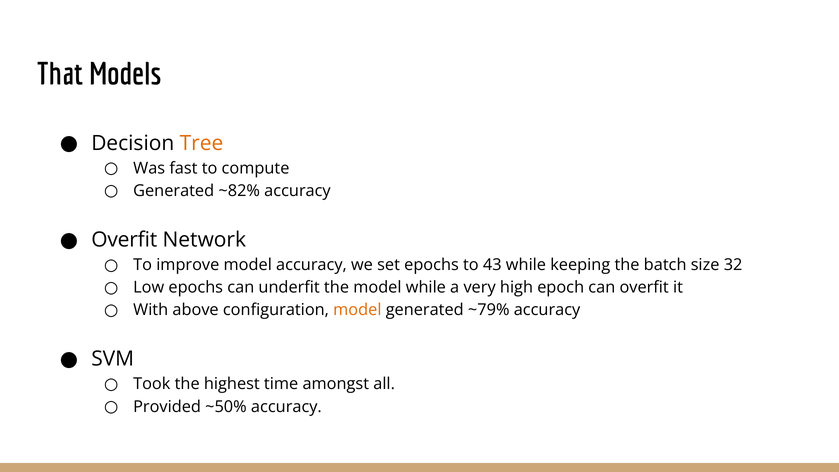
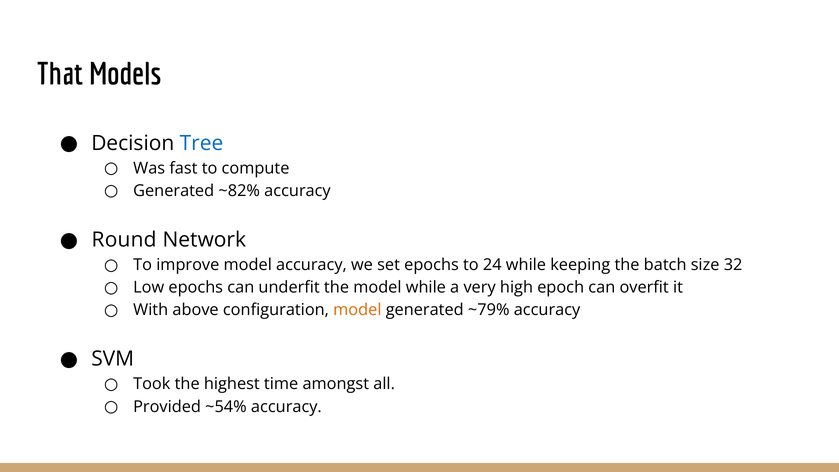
Tree colour: orange -> blue (202, 143)
Overfit: Overfit -> Round (124, 240)
43: 43 -> 24 (492, 265)
~50%: ~50% -> ~54% (226, 407)
